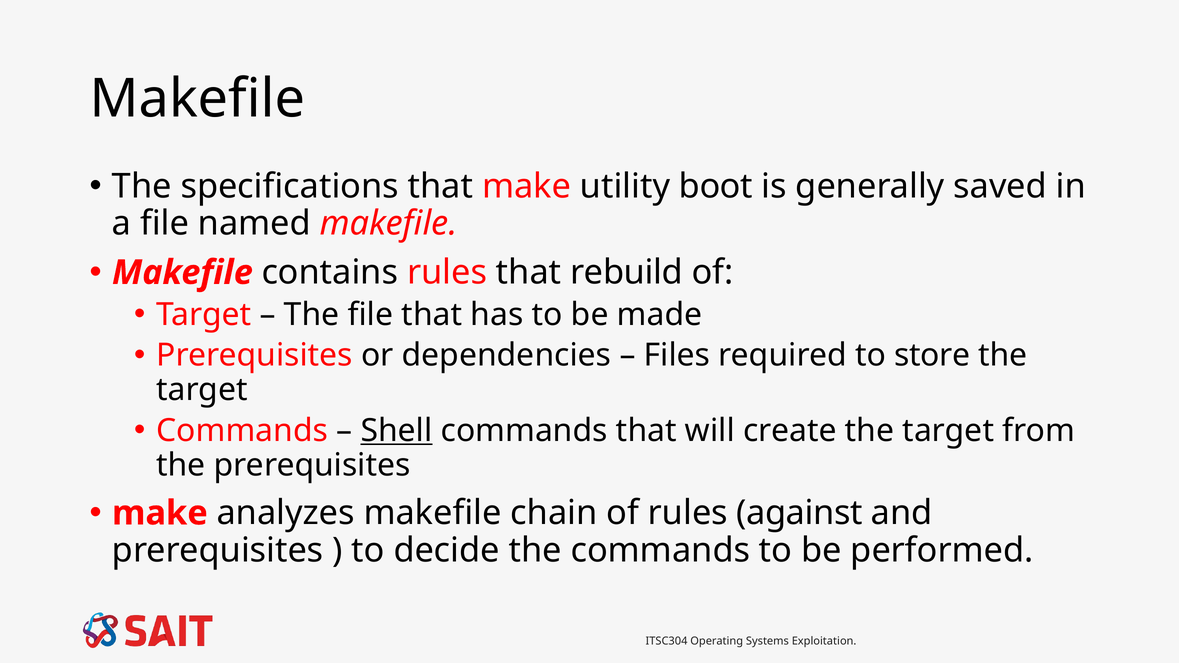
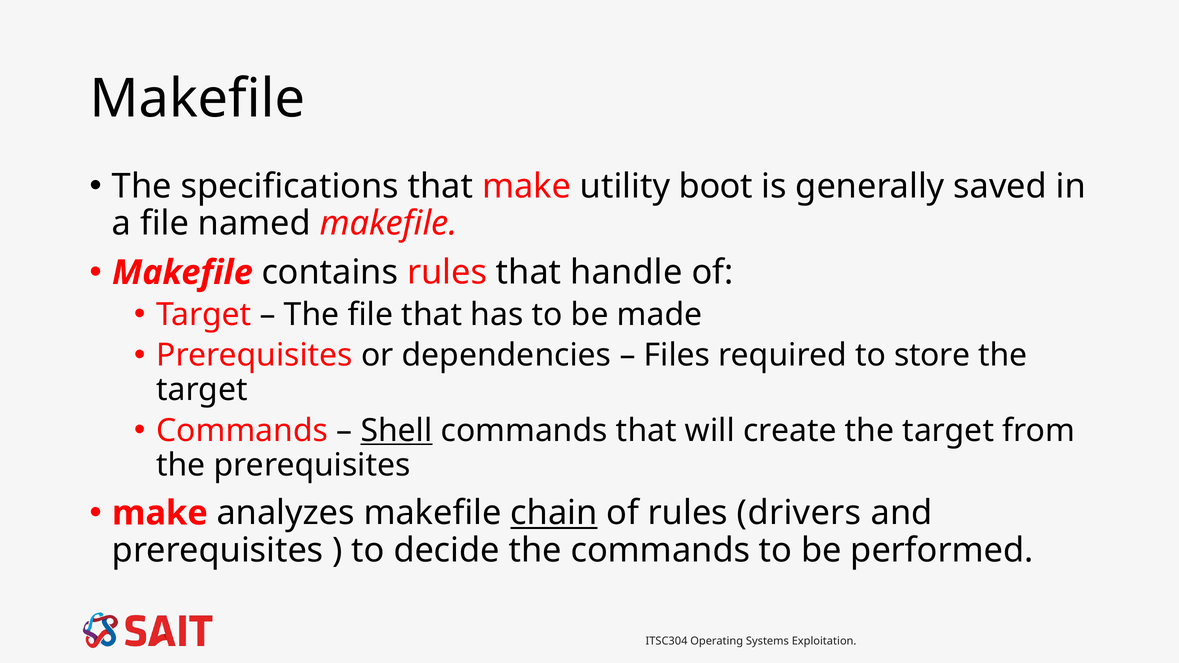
rebuild: rebuild -> handle (626, 273)
chain underline: none -> present (554, 513)
against: against -> drivers (799, 513)
